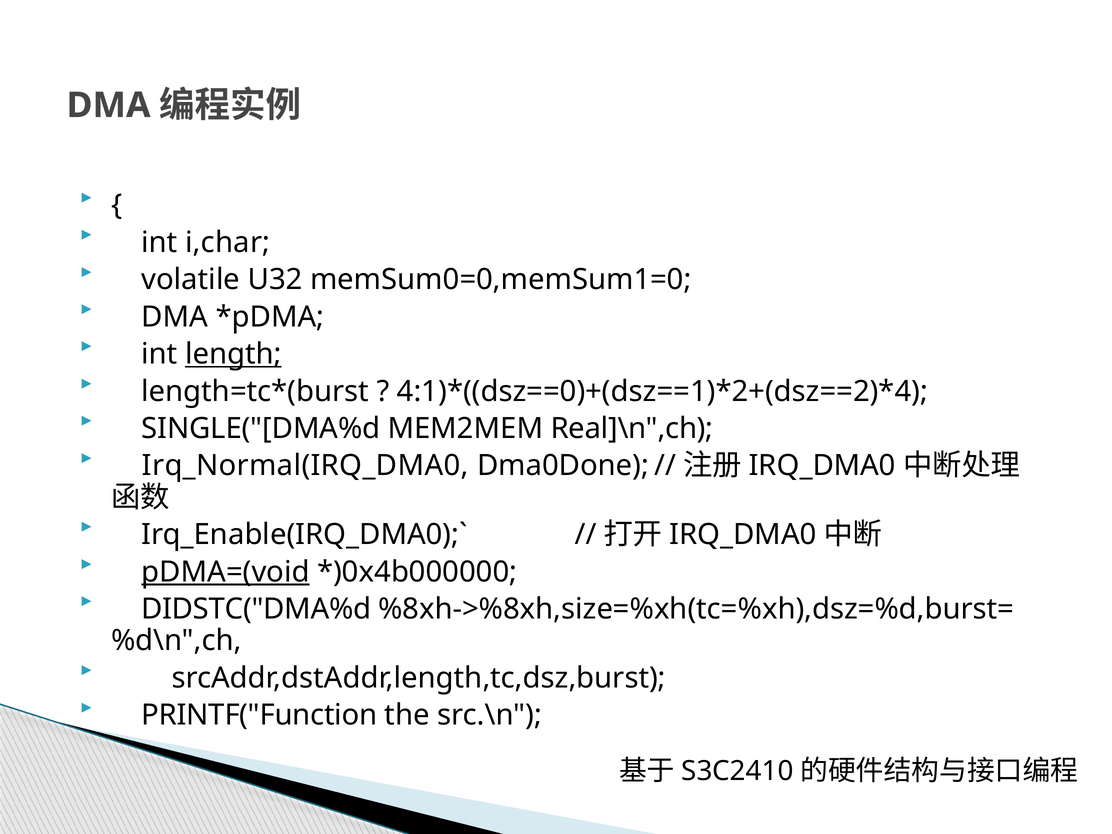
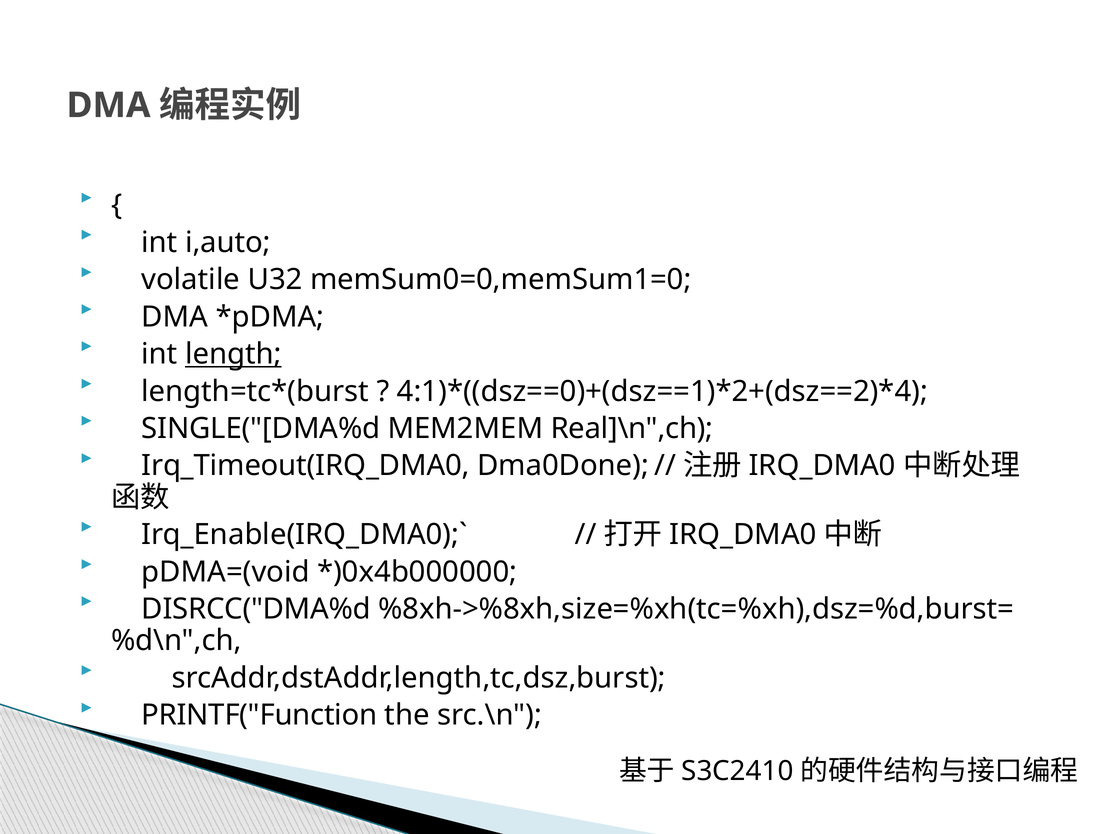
i,char: i,char -> i,auto (228, 242)
Irq_Normal(IRQ_DMA0: Irq_Normal(IRQ_DMA0 -> Irq_Timeout(IRQ_DMA0 (305, 466)
pDMA=(void underline: present -> none (226, 572)
DIDSTC("DMA%d: DIDSTC("DMA%d -> DISRCC("DMA%d (256, 609)
